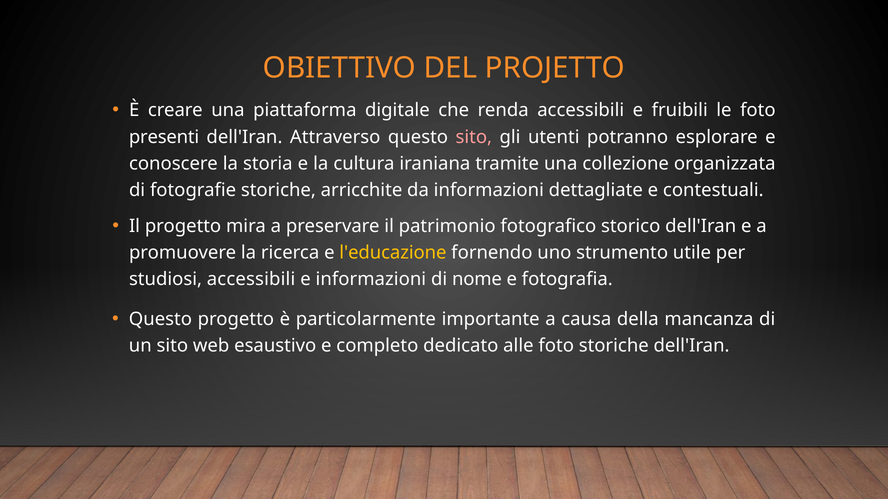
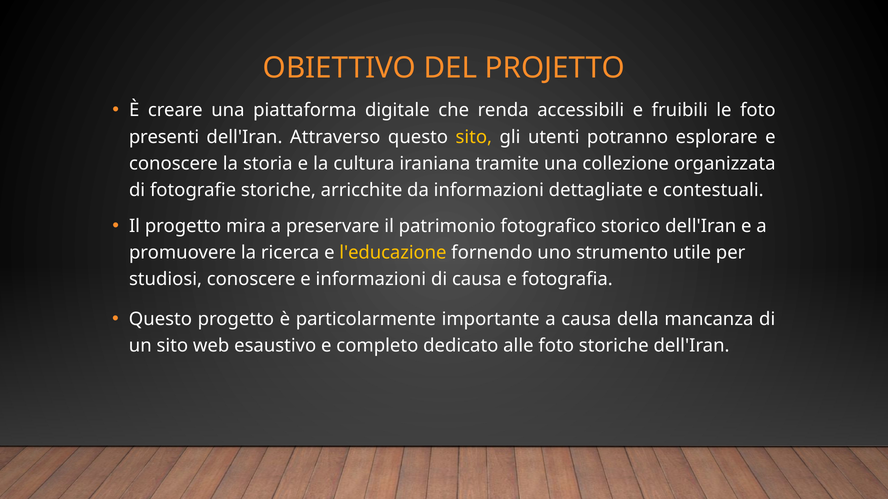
sito colour: pink -> yellow (474, 137)
studiosi accessibili: accessibili -> conoscere (251, 280)
di nome: nome -> causa (477, 280)
